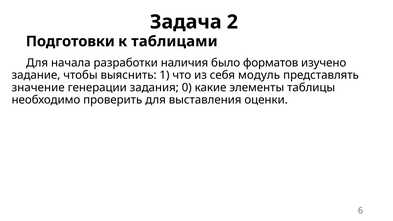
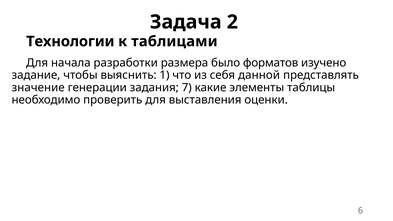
Подготовки: Подготовки -> Технологии (70, 41)
наличия: наличия -> размера (184, 63)
модуль: модуль -> данной (259, 75)
0: 0 -> 7 (187, 88)
